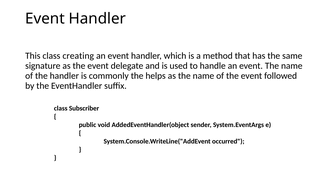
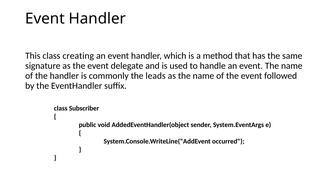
helps: helps -> leads (156, 76)
